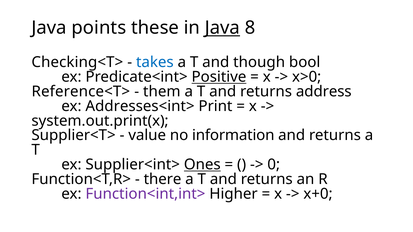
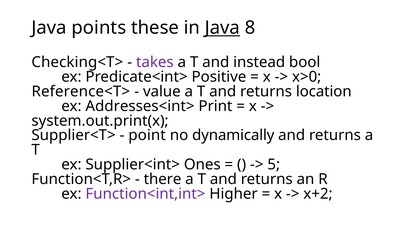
takes colour: blue -> purple (155, 62)
though: though -> instead (259, 62)
Positive underline: present -> none (219, 77)
them: them -> value (162, 92)
address: address -> location (324, 92)
value: value -> point (147, 136)
information: information -> dynamically (233, 136)
Ones underline: present -> none (202, 165)
0: 0 -> 5 (274, 165)
x+0: x+0 -> x+2 (318, 194)
